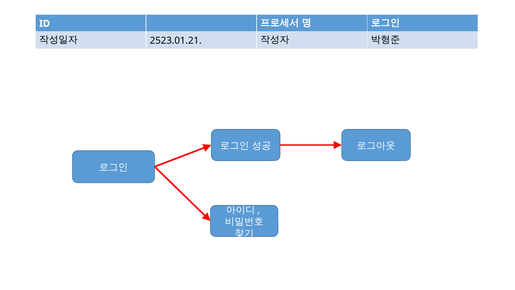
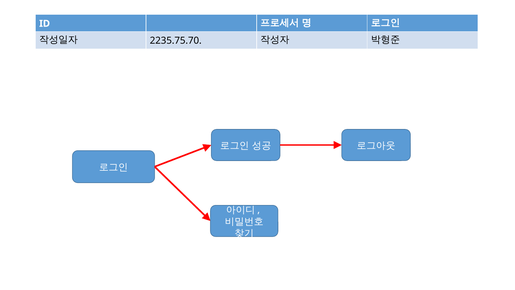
2523.01.21: 2523.01.21 -> 2235.75.70 (176, 41)
